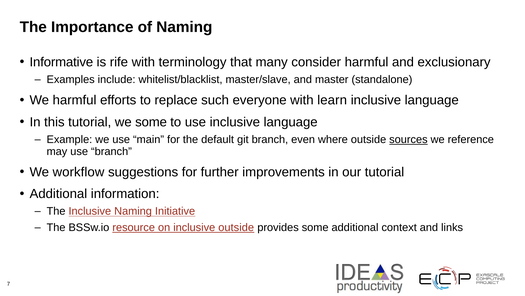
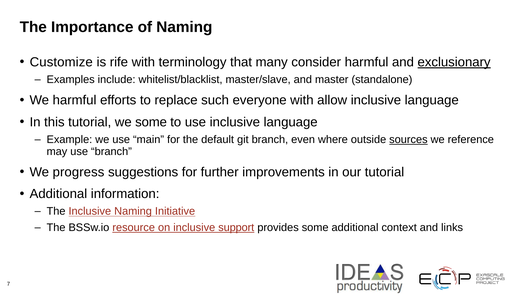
Informative: Informative -> Customize (61, 62)
exclusionary underline: none -> present (454, 62)
learn: learn -> allow (332, 100)
workflow: workflow -> progress (78, 172)
inclusive outside: outside -> support (236, 227)
